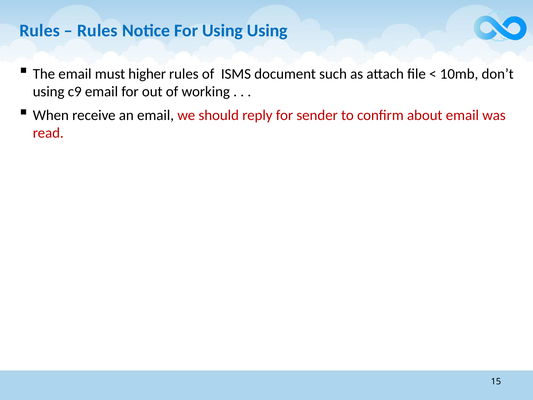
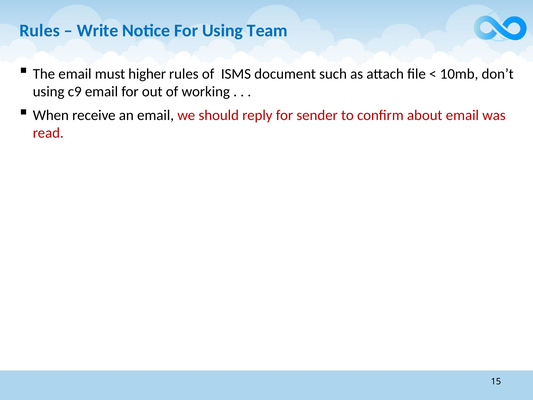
Rules: Rules -> Write (98, 31)
Using Using: Using -> Team (267, 31)
